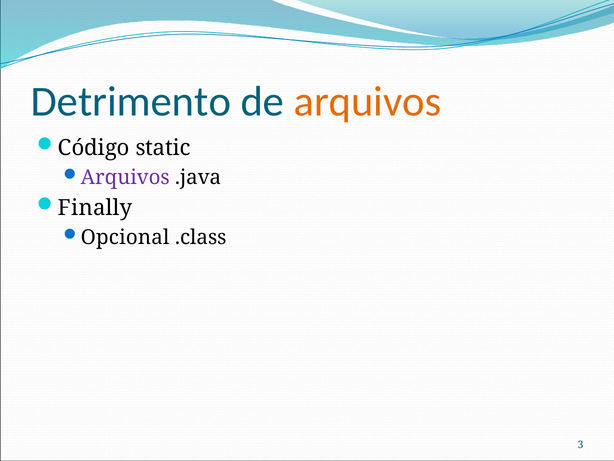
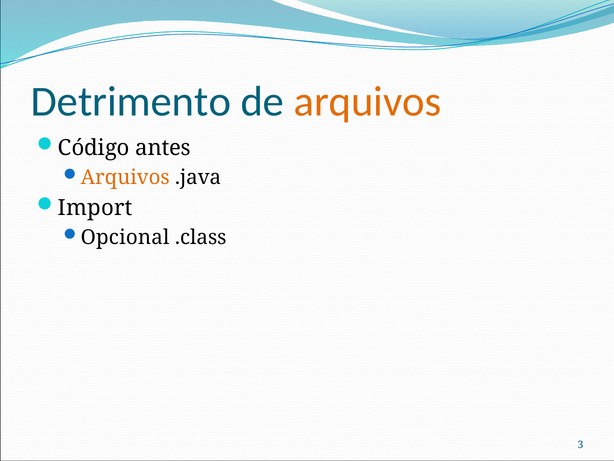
static: static -> antes (163, 148)
Arquivos colour: purple -> orange (125, 177)
Finally: Finally -> Import (95, 208)
